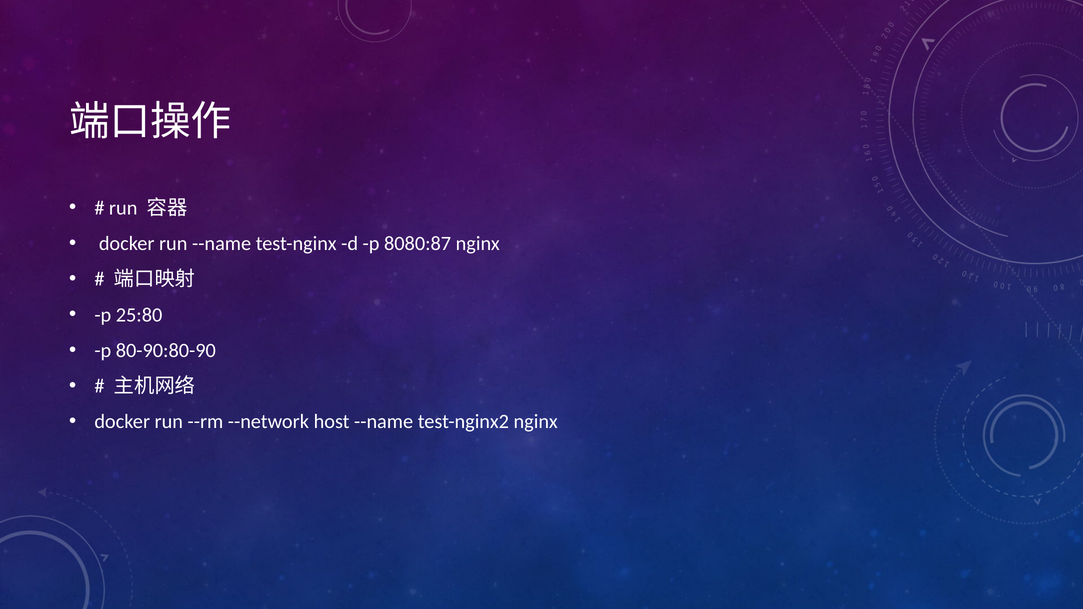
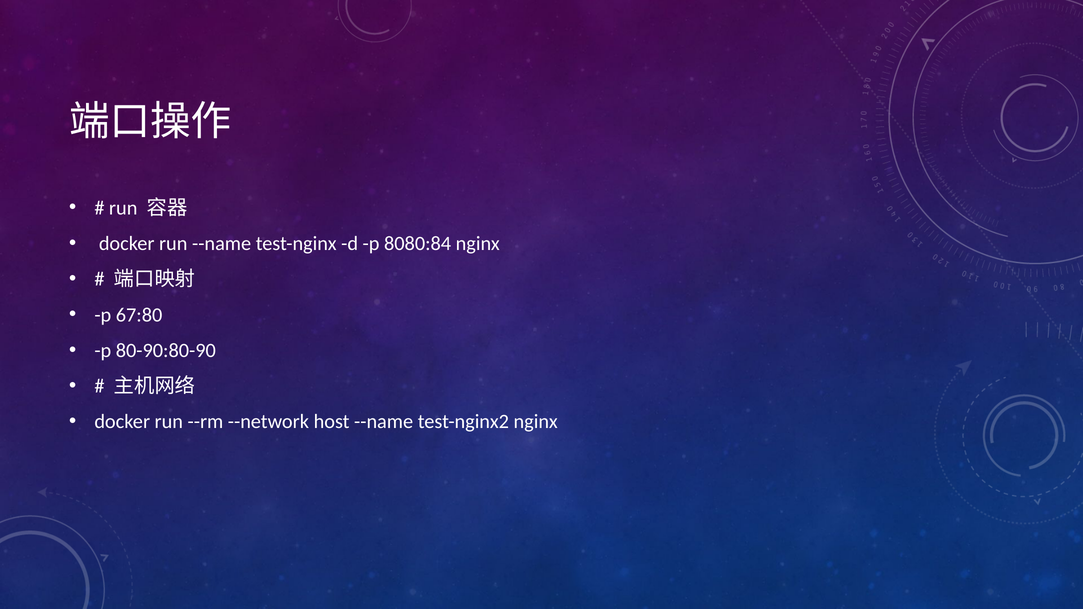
8080:87: 8080:87 -> 8080:84 (418, 244)
25:80: 25:80 -> 67:80 (139, 315)
